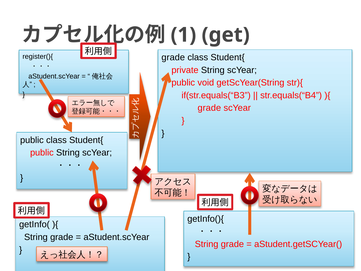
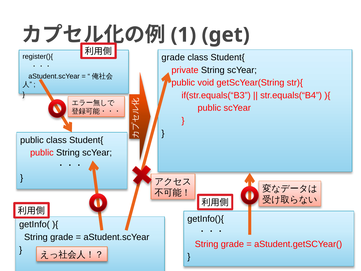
grade: grade -> public (209, 108)
